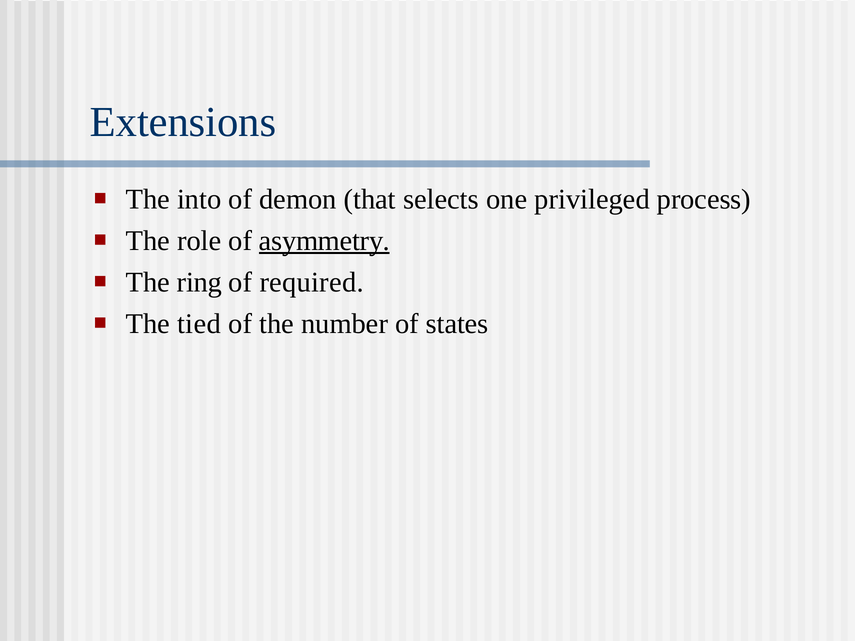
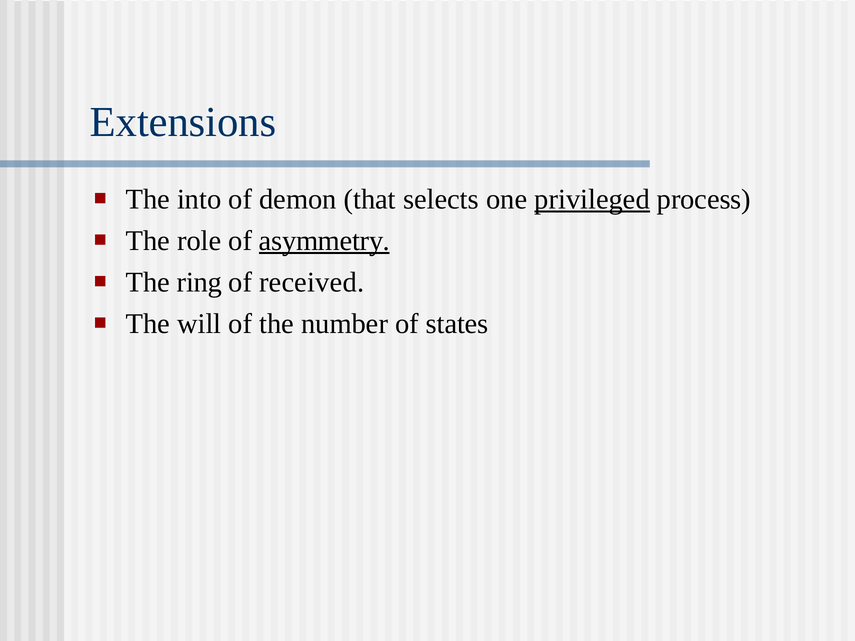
privileged underline: none -> present (592, 199)
required: required -> received (312, 282)
tied: tied -> will (199, 324)
